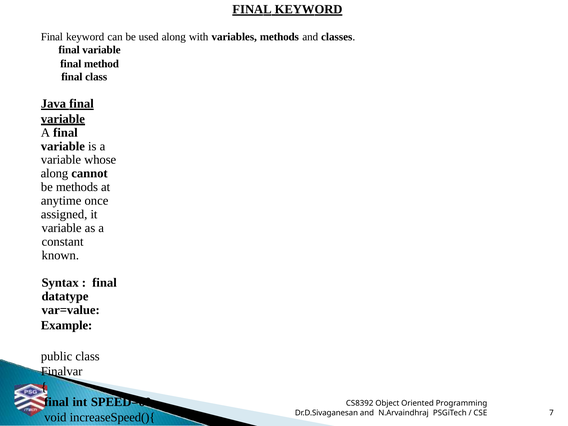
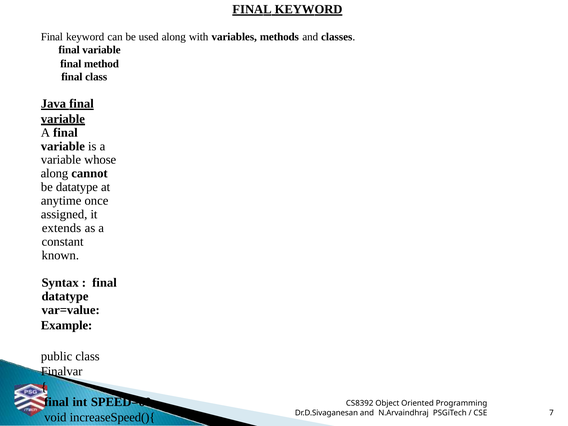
be methods: methods -> datatype (77, 187)
variable: variable -> extends (61, 228)
